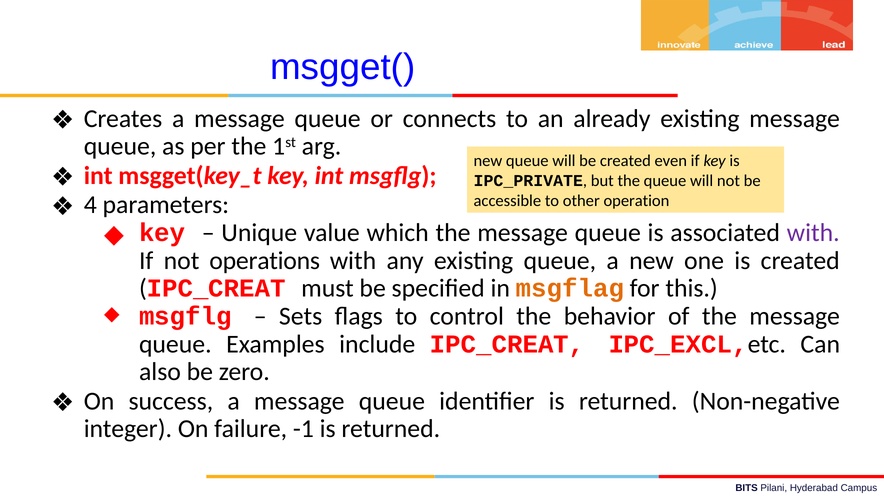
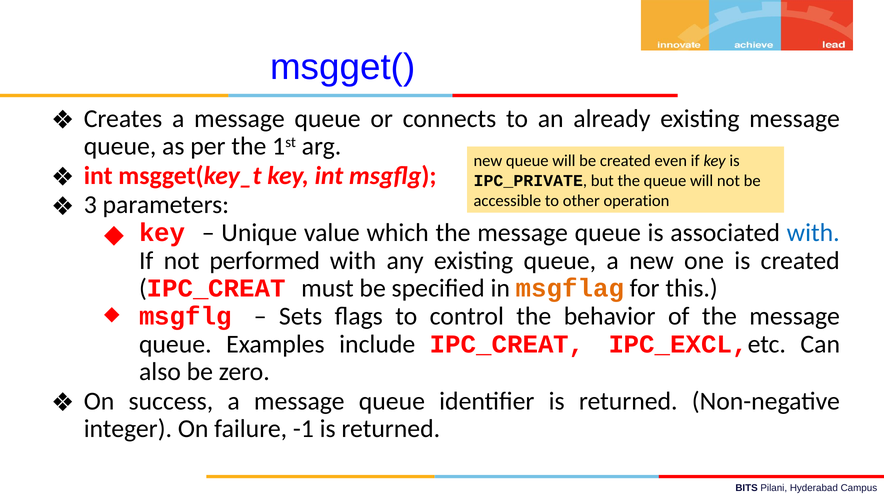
4: 4 -> 3 (90, 205)
with colour: purple -> blue (813, 233)
operations: operations -> performed (265, 261)
